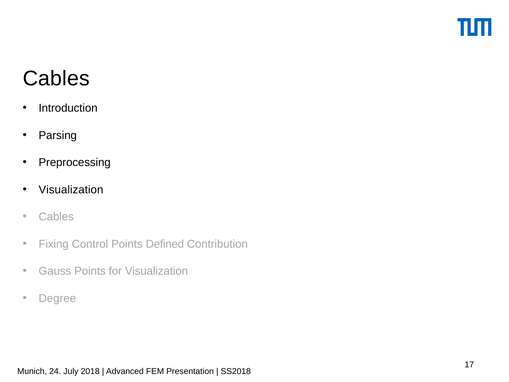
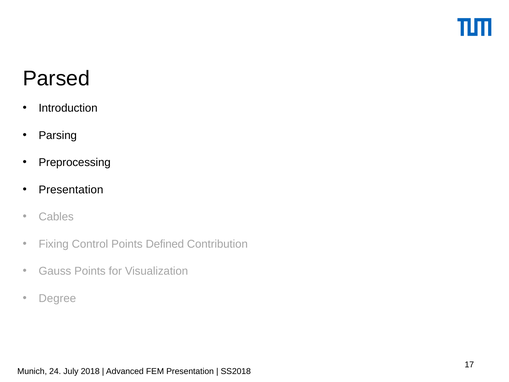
Cables: Cables -> Parsed (56, 78)
Visualization: Visualization -> Presentation (71, 190)
